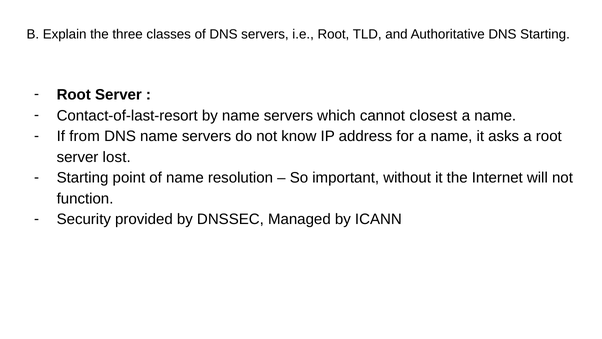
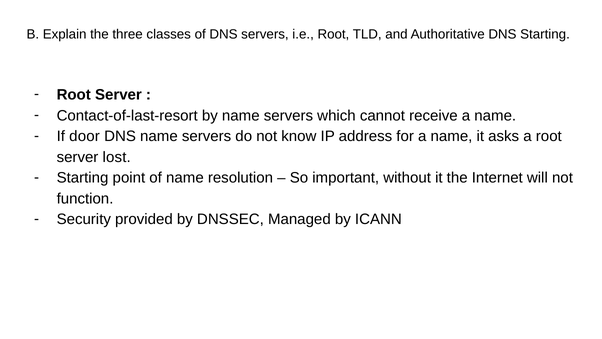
closest: closest -> receive (433, 115)
from: from -> door (85, 136)
